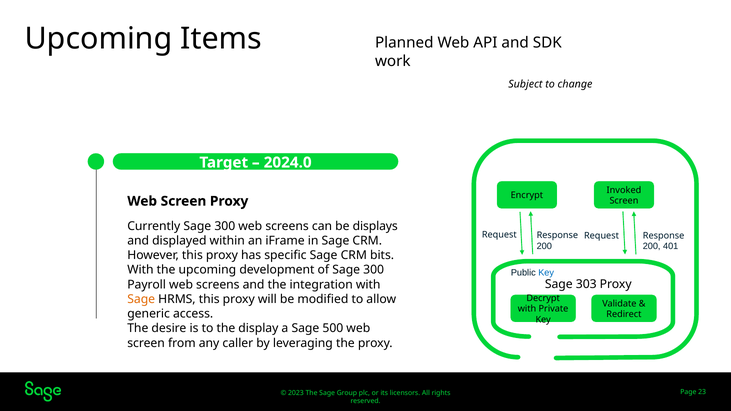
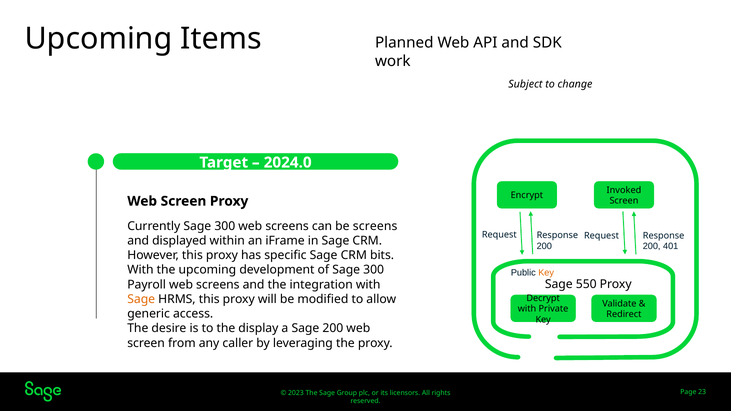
be displays: displays -> screens (375, 226)
Key colour: blue -> orange (546, 273)
303: 303 -> 550 (586, 284)
Sage 500: 500 -> 200 (333, 329)
